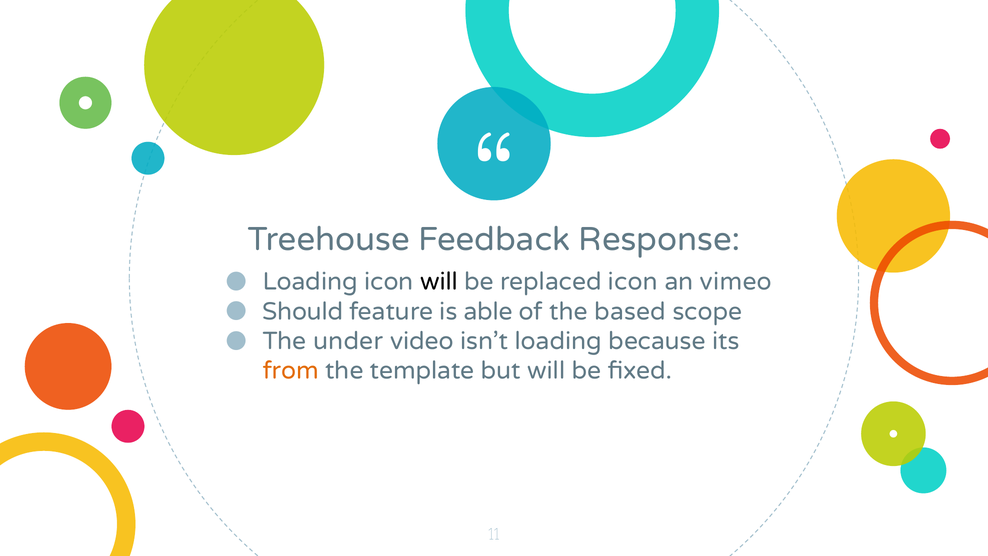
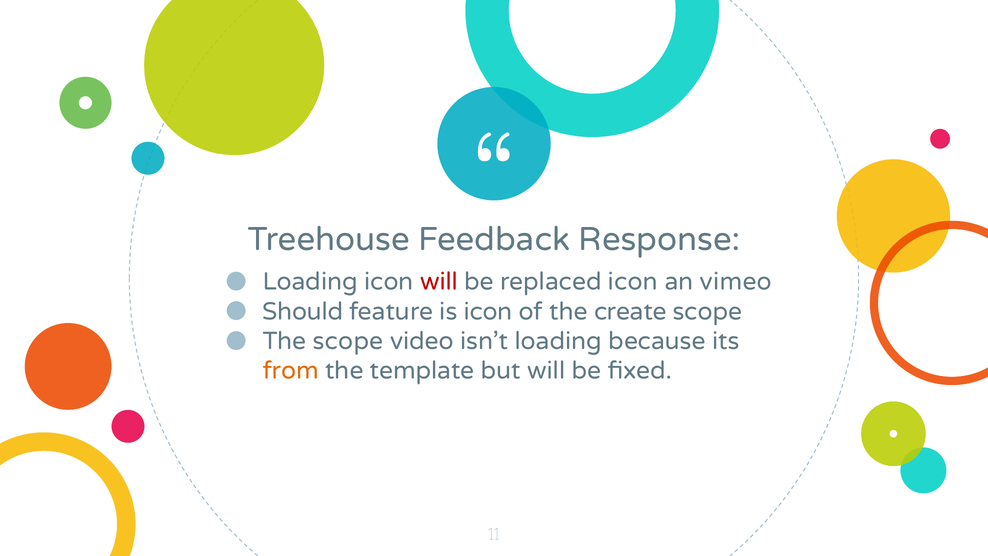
will colour: black -> red (439, 282)
is able: able -> icon (488, 311)
based: based -> create (630, 311)
The under: under -> scope (348, 341)
